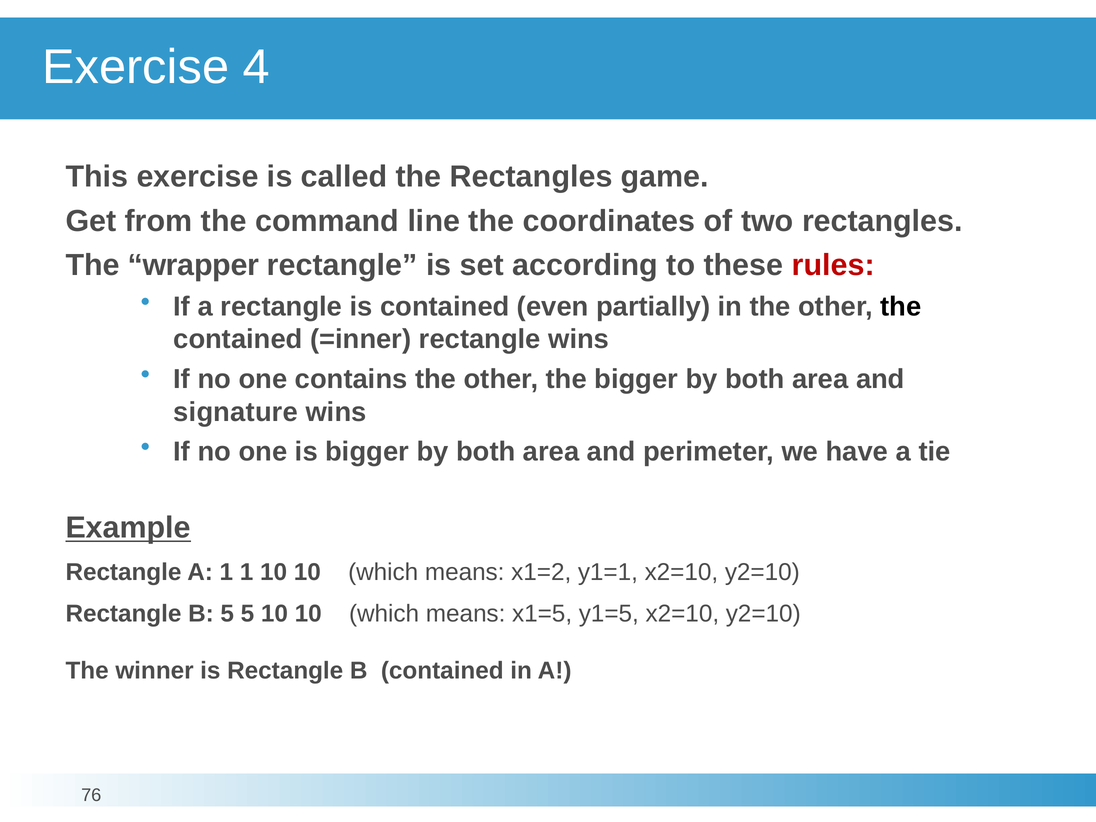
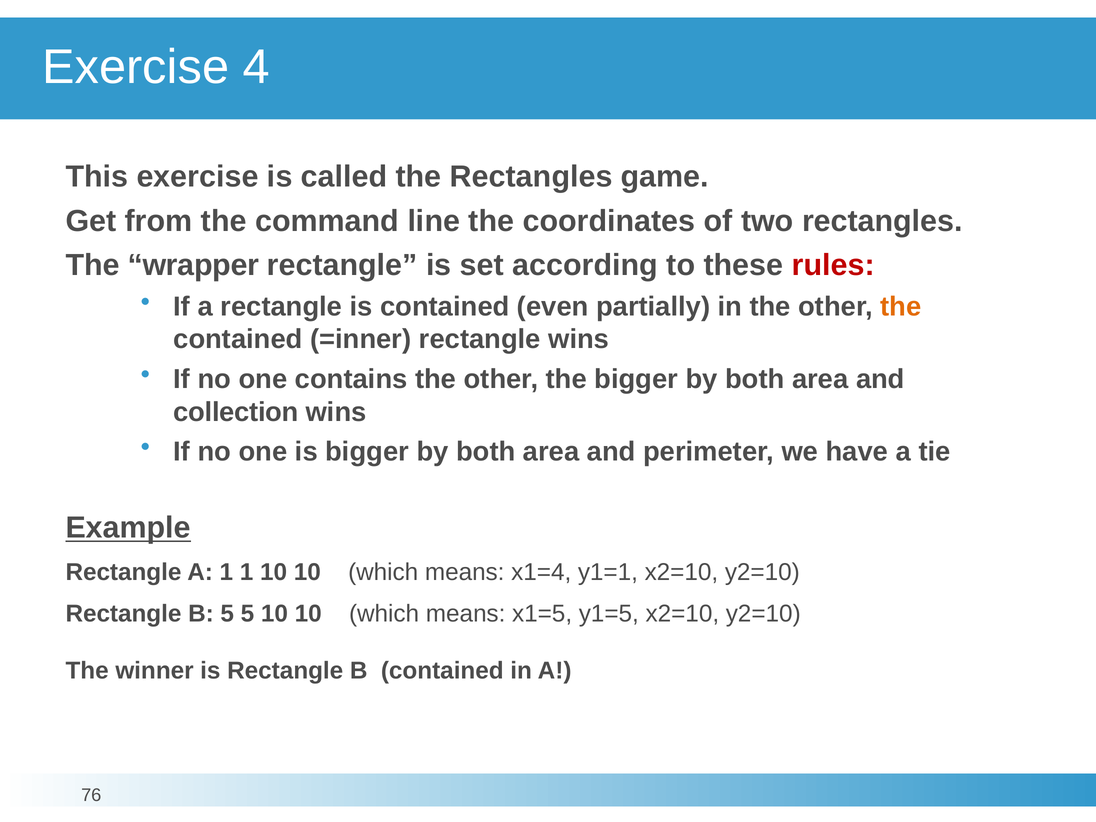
the colour: black -> orange (901, 306)
signature: signature -> collection (236, 412)
x1=2: x1=2 -> x1=4 (541, 572)
